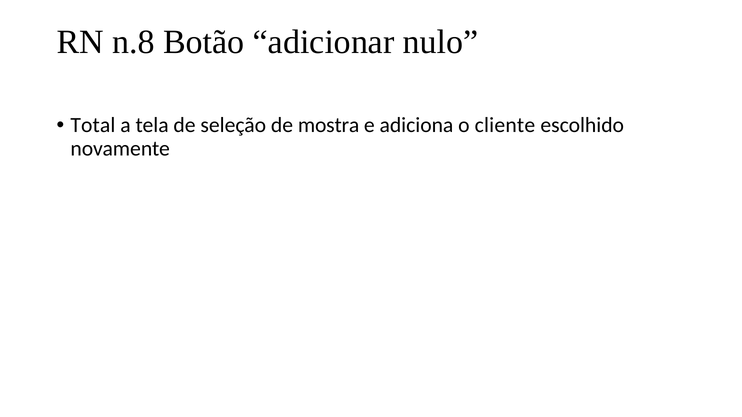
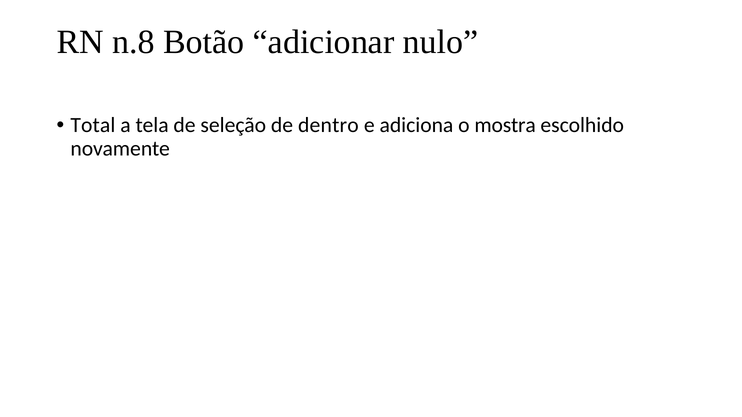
mostra: mostra -> dentro (328, 125)
cliente: cliente -> mostra (505, 125)
